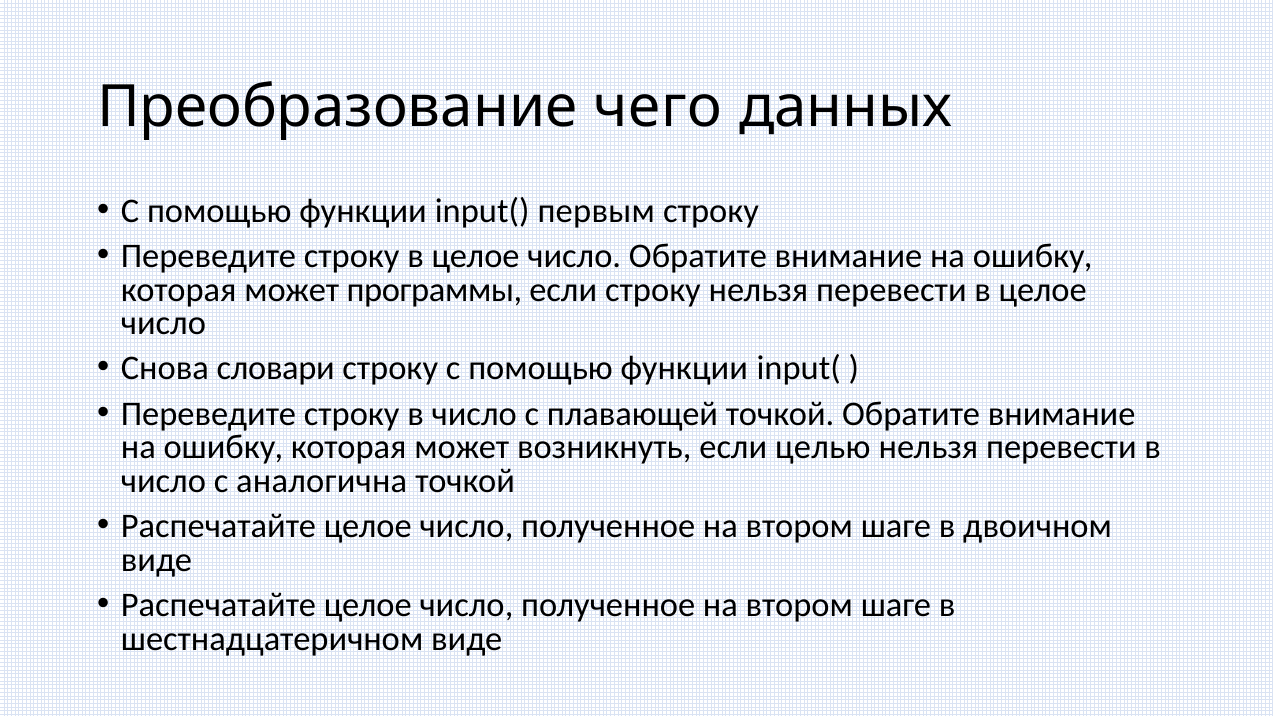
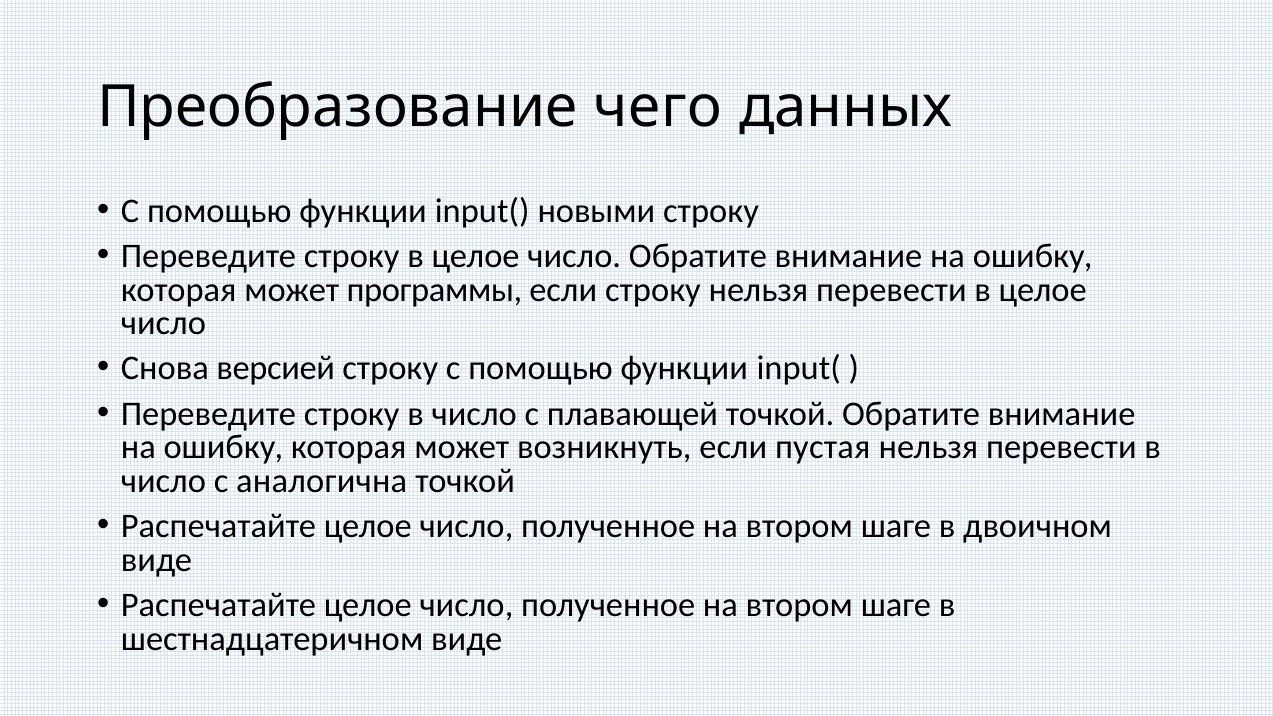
первым: первым -> новыми (596, 211)
словари: словари -> версией (276, 369)
целью: целью -> пустая (823, 448)
